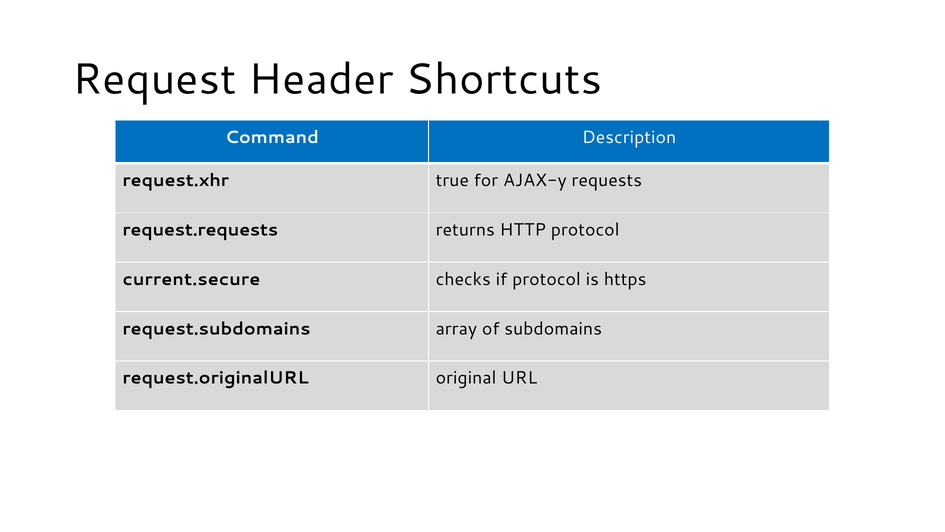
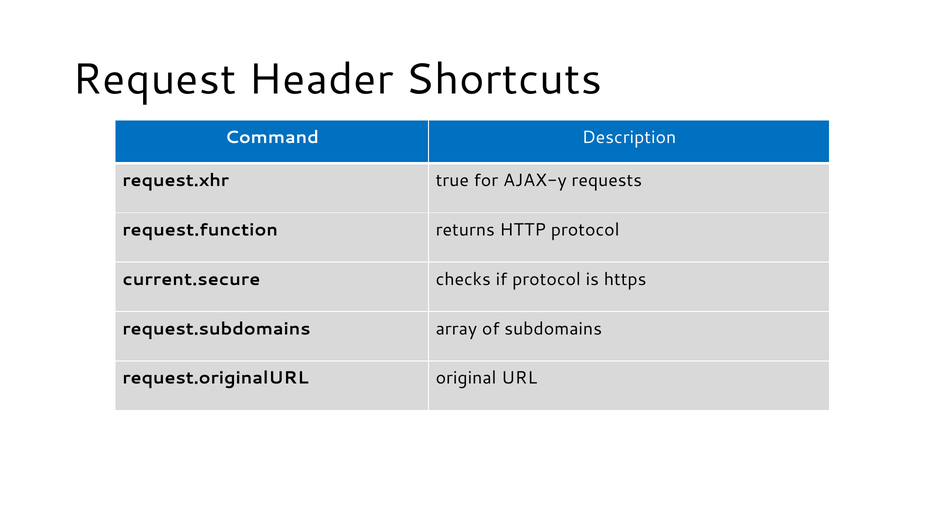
request.requests: request.requests -> request.function (200, 230)
